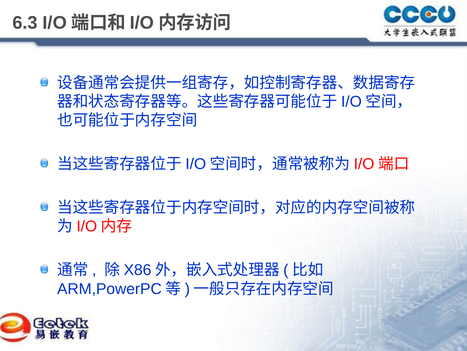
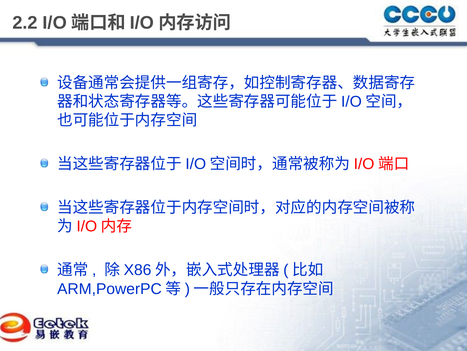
6.3: 6.3 -> 2.2 (25, 23)
